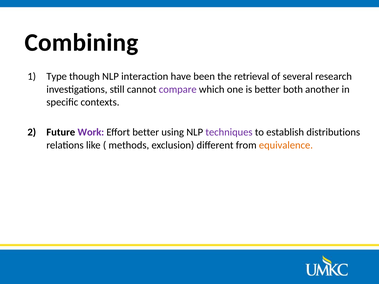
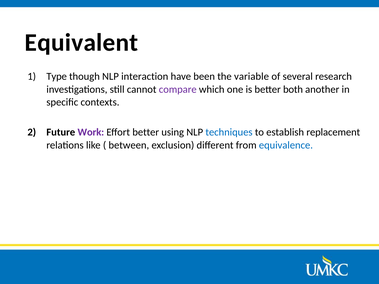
Combining: Combining -> Equivalent (81, 43)
retrieval: retrieval -> variable (252, 77)
techniques colour: purple -> blue (229, 132)
distributions: distributions -> replacement (333, 132)
methods: methods -> between (129, 145)
equivalence colour: orange -> blue (286, 145)
